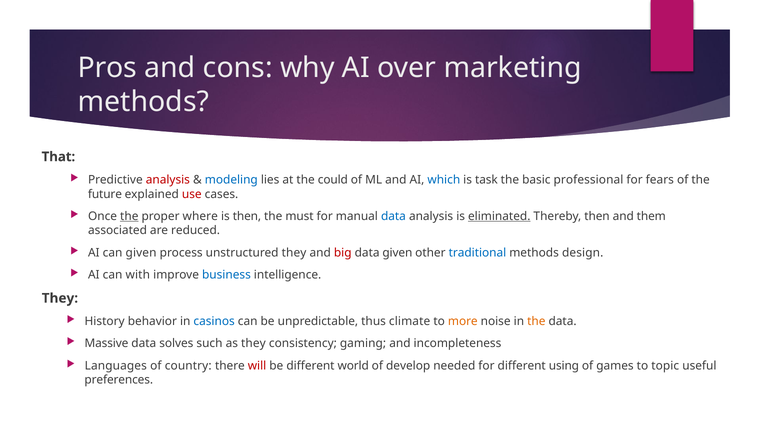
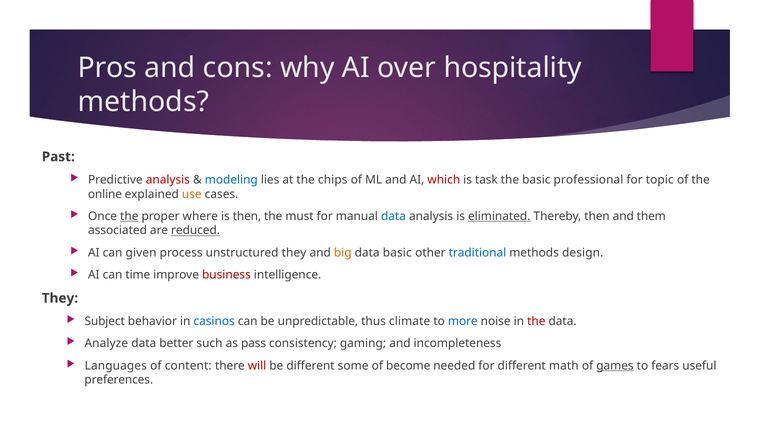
marketing: marketing -> hospitality (513, 68)
That: That -> Past (58, 157)
could: could -> chips (333, 180)
which colour: blue -> red (444, 180)
fears: fears -> topic (660, 180)
future: future -> online (105, 194)
use colour: red -> orange (192, 194)
reduced underline: none -> present (196, 230)
big colour: red -> orange (343, 252)
data given: given -> basic (397, 252)
with: with -> time (138, 275)
business colour: blue -> red (226, 275)
History: History -> Subject (105, 321)
more colour: orange -> blue (463, 321)
the colour: orange -> red (536, 321)
Massive: Massive -> Analyze (106, 343)
solves: solves -> better (176, 343)
as they: they -> pass (254, 343)
country: country -> content (188, 365)
world: world -> some (353, 365)
develop: develop -> become (408, 365)
using: using -> math (564, 365)
games underline: none -> present (615, 365)
topic: topic -> fears (665, 365)
